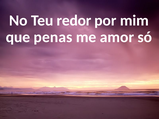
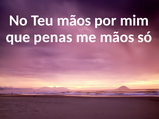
Teu redor: redor -> mãos (74, 21)
me amor: amor -> mãos (117, 37)
